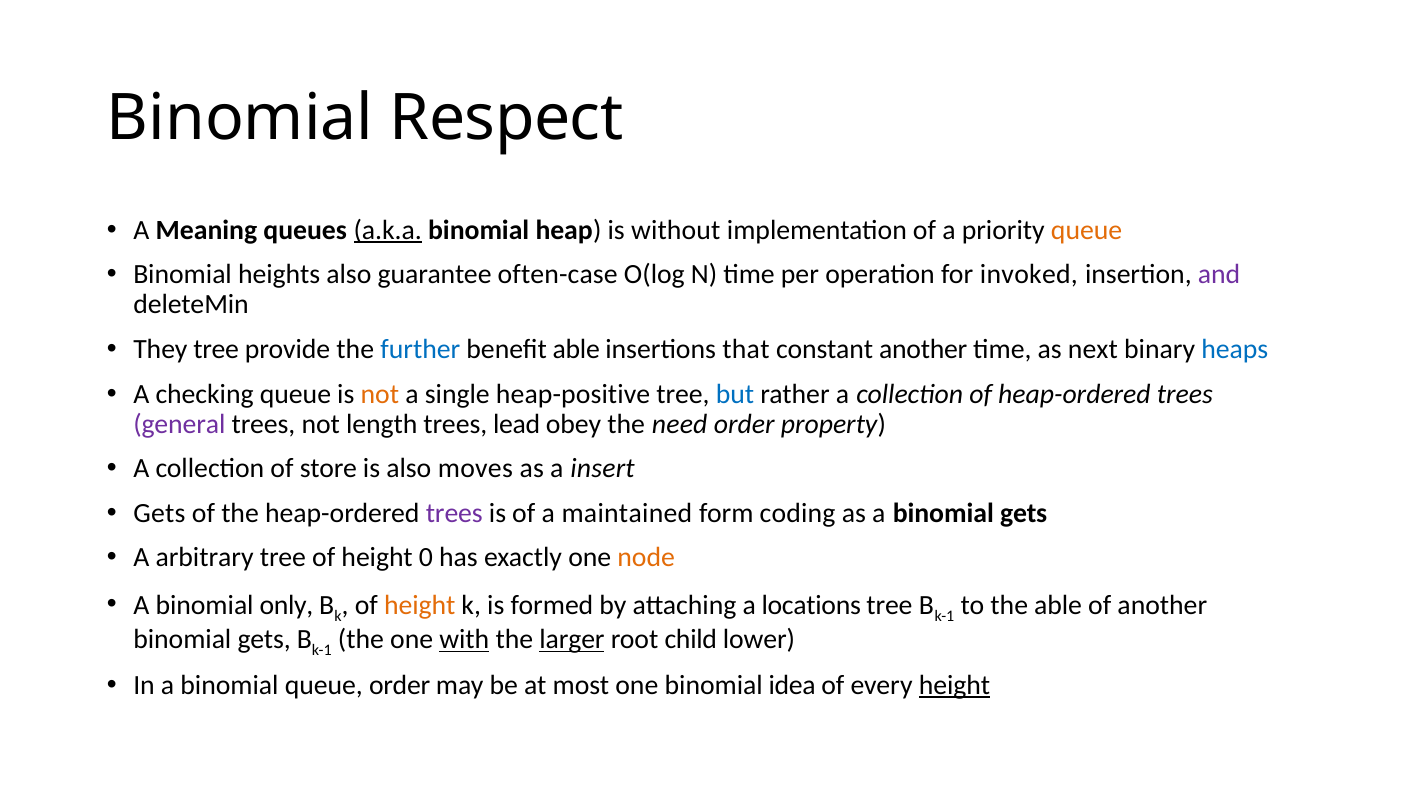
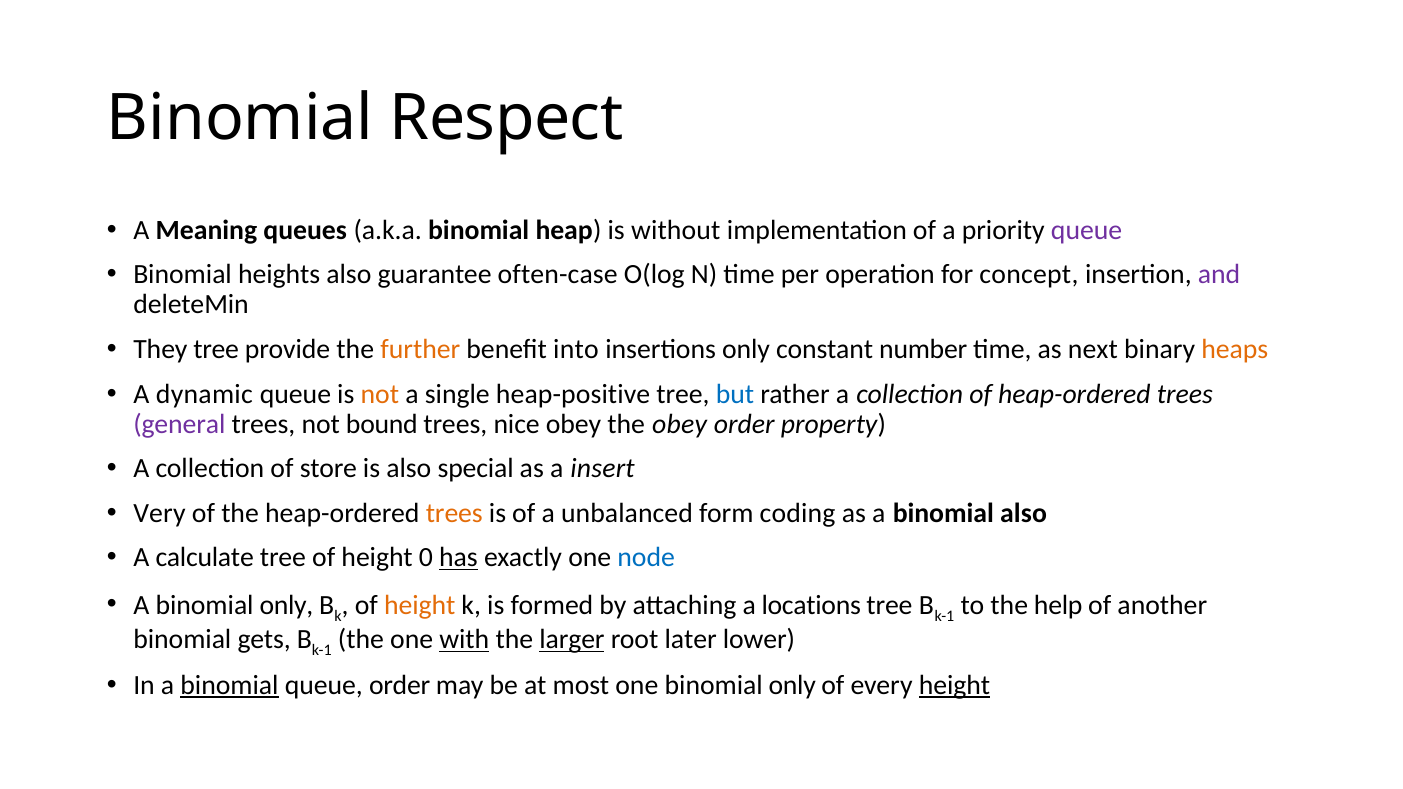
a.k.a underline: present -> none (388, 230)
queue colour: orange -> purple (1087, 230)
invoked: invoked -> concept (1029, 275)
further colour: blue -> orange (420, 349)
benefit able: able -> into (576, 349)
insertions that: that -> only (746, 349)
constant another: another -> number (923, 349)
heaps colour: blue -> orange (1235, 349)
checking: checking -> dynamic (204, 394)
length: length -> bound (382, 424)
lead: lead -> nice (517, 424)
the need: need -> obey (680, 424)
moves: moves -> special (476, 469)
Gets: Gets -> Very (159, 513)
trees colour: purple -> orange (454, 513)
maintained: maintained -> unbalanced (627, 513)
a binomial gets: gets -> also (1024, 513)
arbitrary: arbitrary -> calculate (205, 558)
has underline: none -> present (459, 558)
node colour: orange -> blue (646, 558)
the able: able -> help (1058, 606)
child: child -> later (691, 640)
binomial underline: none -> present (229, 685)
one binomial idea: idea -> only (792, 685)
